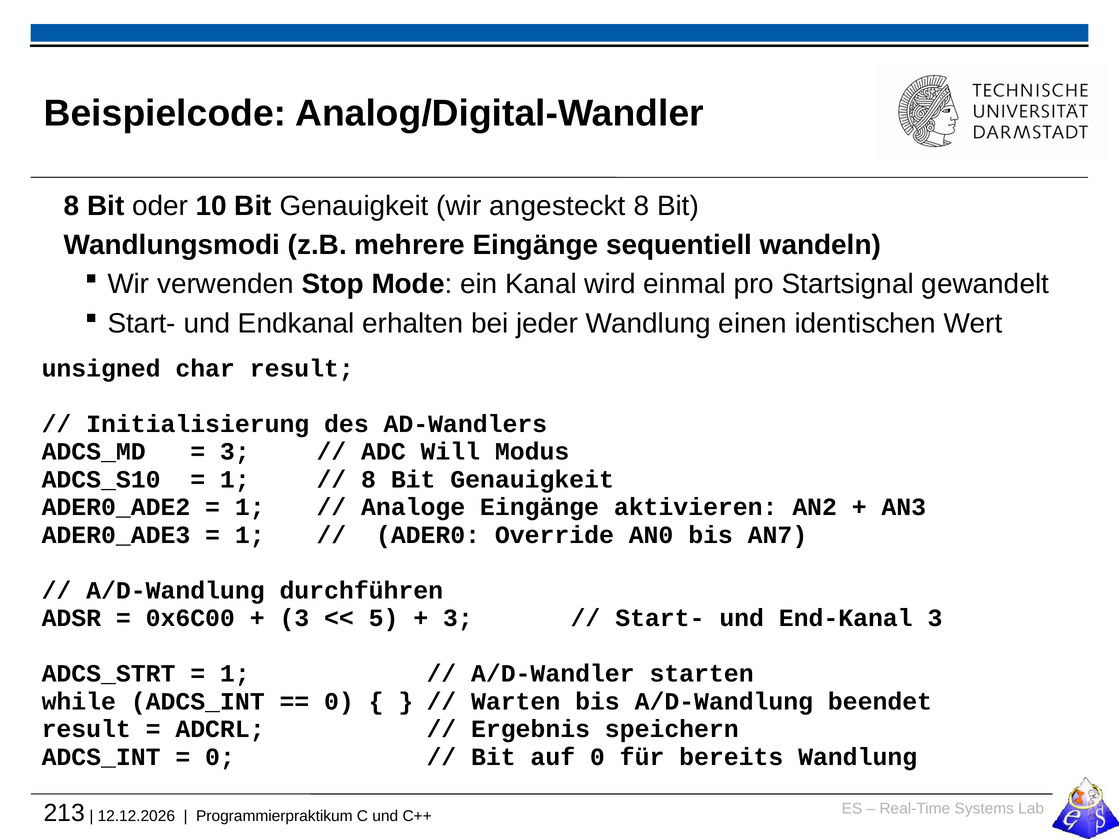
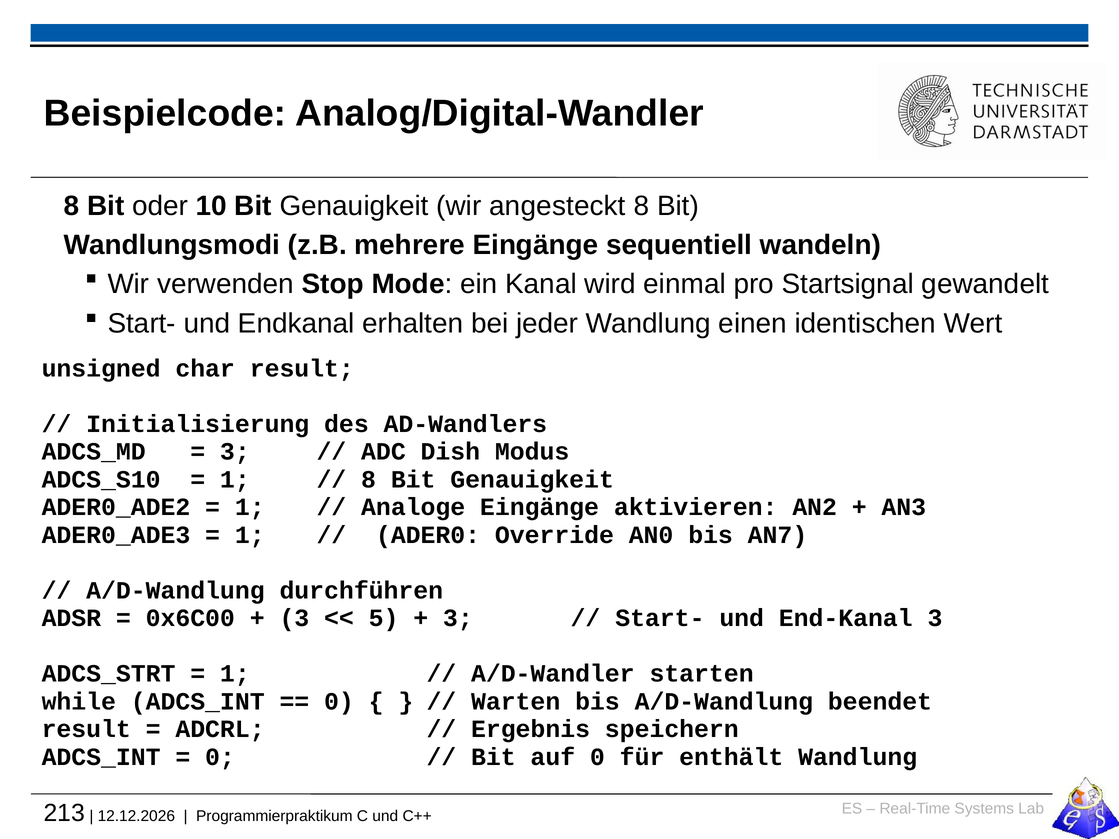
Will: Will -> Dish (450, 452)
bereits: bereits -> enthält (731, 757)
